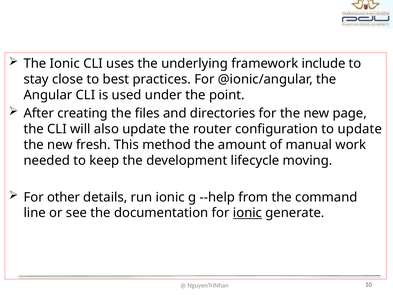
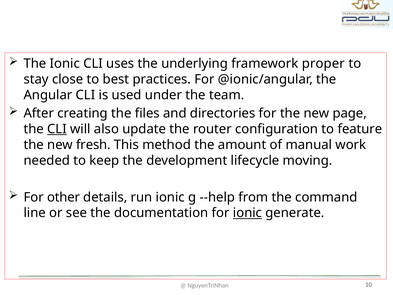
include: include -> proper (323, 63)
point: point -> team (227, 95)
CLI underline: none -> present (57, 129)
to update: update -> feature (360, 129)
